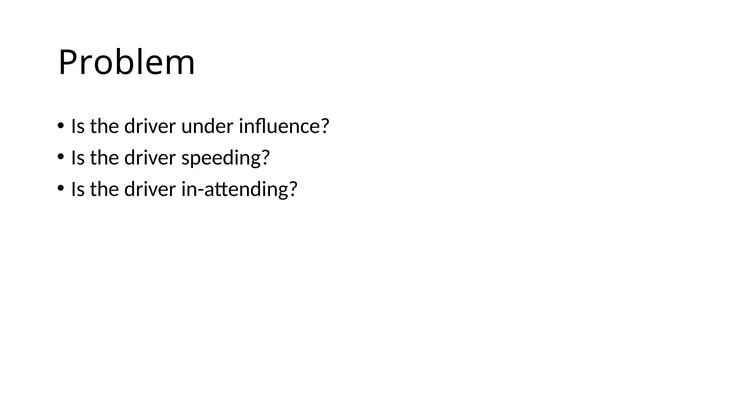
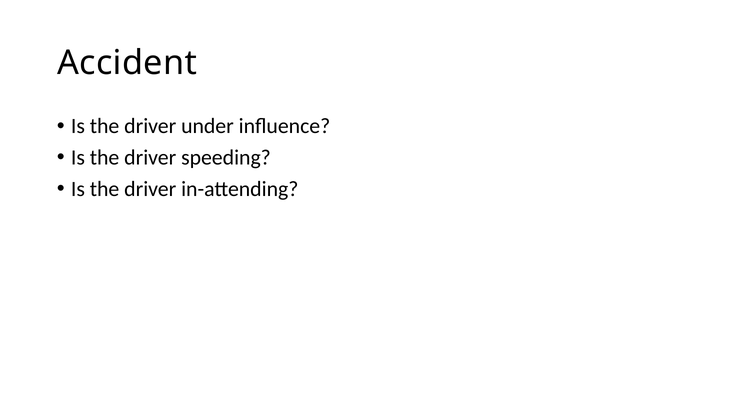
Problem: Problem -> Accident (127, 63)
